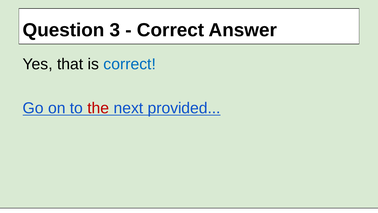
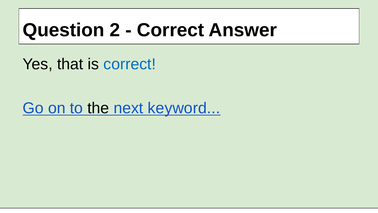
3: 3 -> 2 (115, 30)
the colour: red -> black (98, 108)
provided: provided -> keyword (184, 108)
